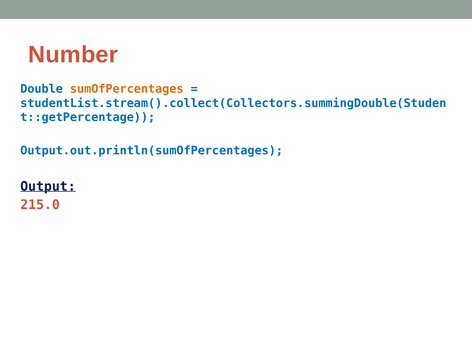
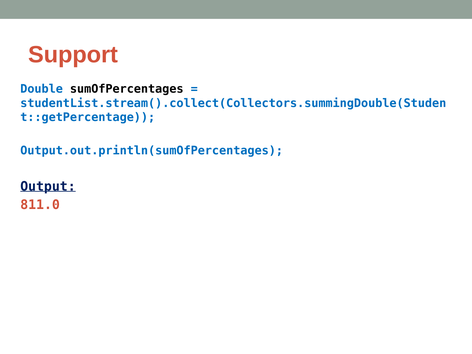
Number: Number -> Support (73, 55)
sumOfPercentages colour: orange -> black (127, 89)
215.0: 215.0 -> 811.0 (40, 205)
